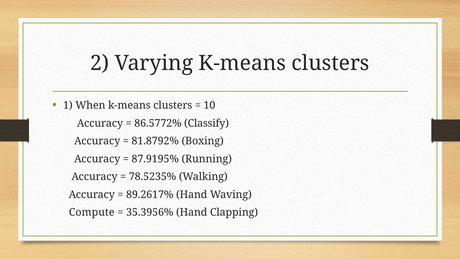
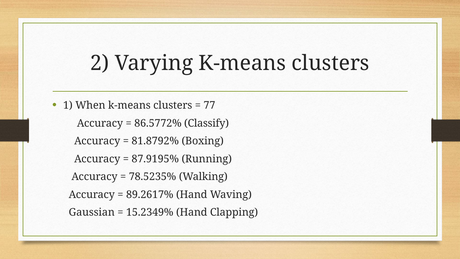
10: 10 -> 77 (209, 105)
Compute: Compute -> Gaussian (92, 212)
35.3956%: 35.3956% -> 15.2349% (150, 212)
